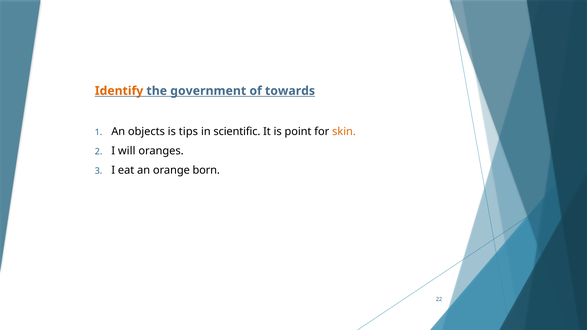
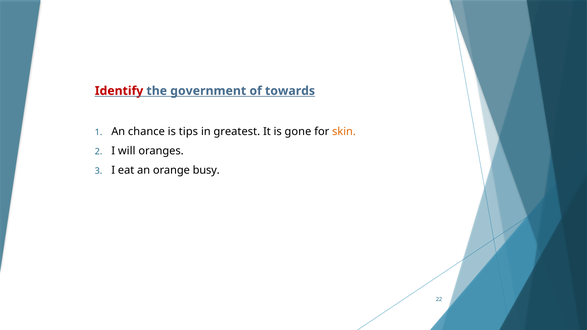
Identify colour: orange -> red (119, 91)
objects: objects -> chance (146, 132)
scientific: scientific -> greatest (237, 132)
point: point -> gone (298, 132)
born: born -> busy (206, 170)
